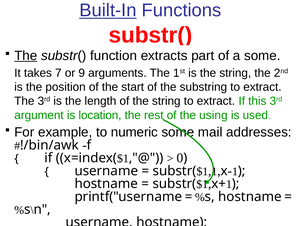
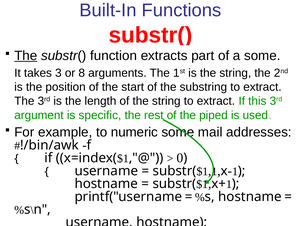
Built-In underline: present -> none (108, 10)
7: 7 -> 3 (58, 73)
9: 9 -> 8 (82, 73)
location: location -> specific (100, 115)
using: using -> piped (213, 115)
